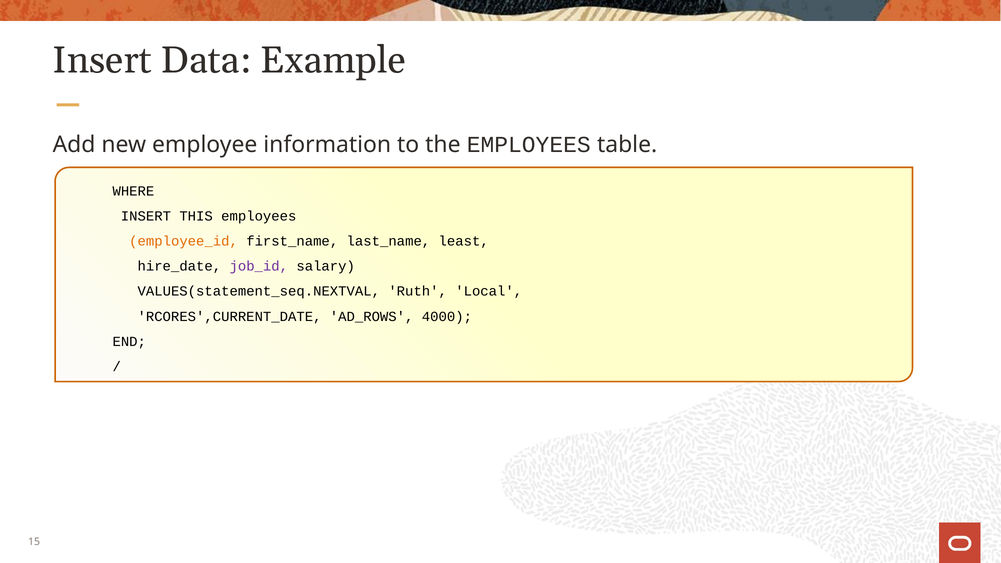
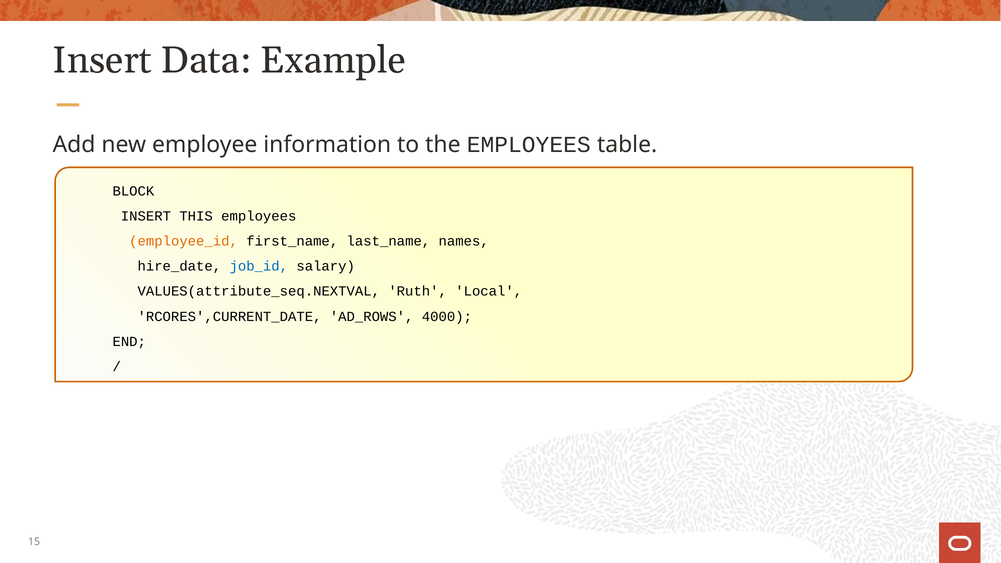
WHERE: WHERE -> BLOCK (133, 191)
least: least -> names (464, 241)
job_id colour: purple -> blue (259, 266)
VALUES(statement_seq.NEXTVAL: VALUES(statement_seq.NEXTVAL -> VALUES(attribute_seq.NEXTVAL (259, 291)
